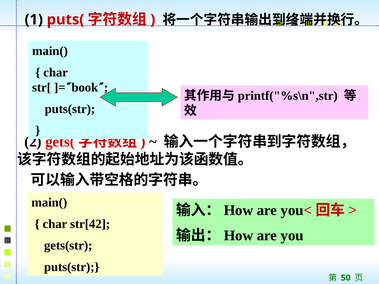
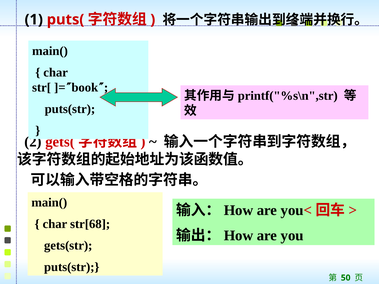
str[42: str[42 -> str[68 (90, 224)
